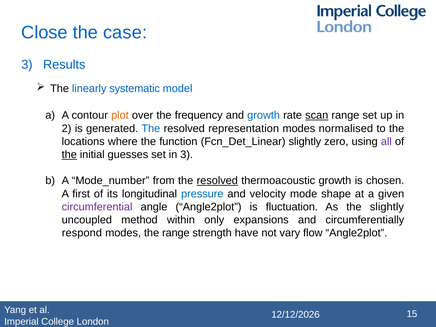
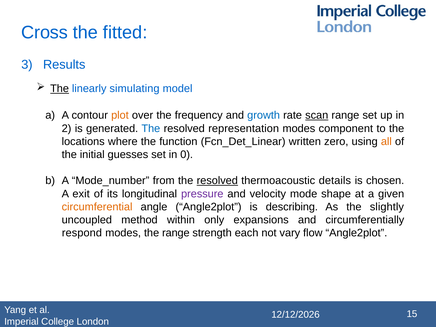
Close: Close -> Cross (45, 33)
case: case -> fitted (125, 33)
The underline: none -> present (60, 89)
systematic: systematic -> simulating (135, 89)
normalised: normalised -> component (346, 128)
Fcn_Det_Linear slightly: slightly -> written (305, 141)
all colour: purple -> orange (386, 141)
the underline: present -> none (69, 155)
in 3: 3 -> 0 (187, 155)
thermoacoustic growth: growth -> details (335, 181)
first: first -> exit (81, 194)
pressure colour: blue -> purple (202, 194)
circumferential colour: purple -> orange (97, 207)
fluctuation: fluctuation -> describing (292, 207)
have: have -> each (247, 233)
